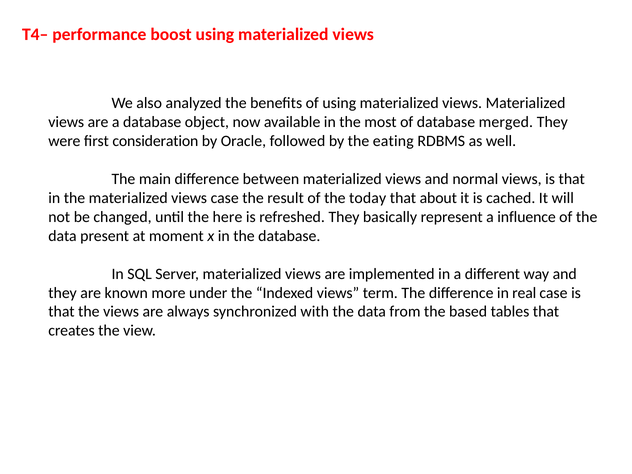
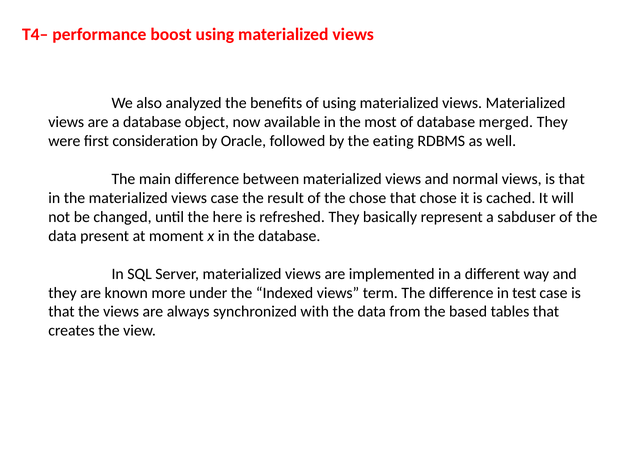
the today: today -> chose (368, 198)
that about: about -> chose (438, 198)
influence: influence -> sabduser (526, 217)
real: real -> test (524, 293)
